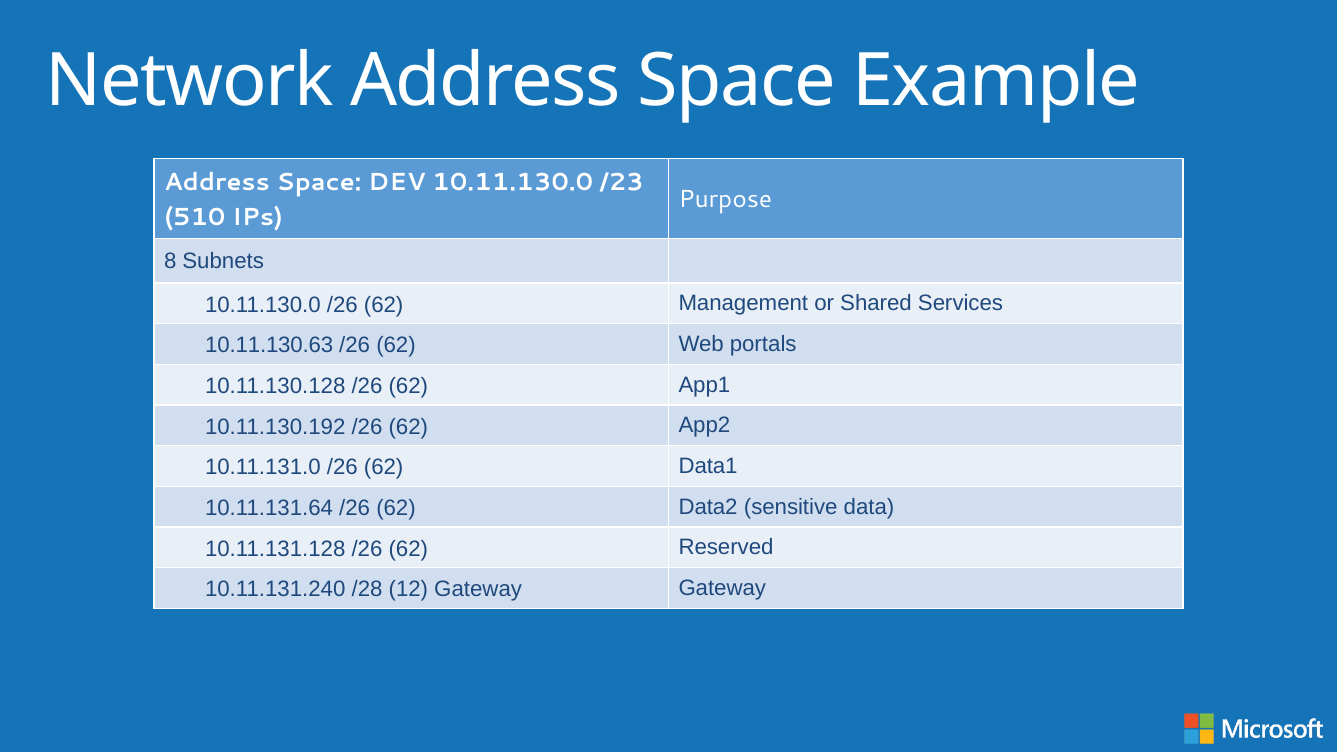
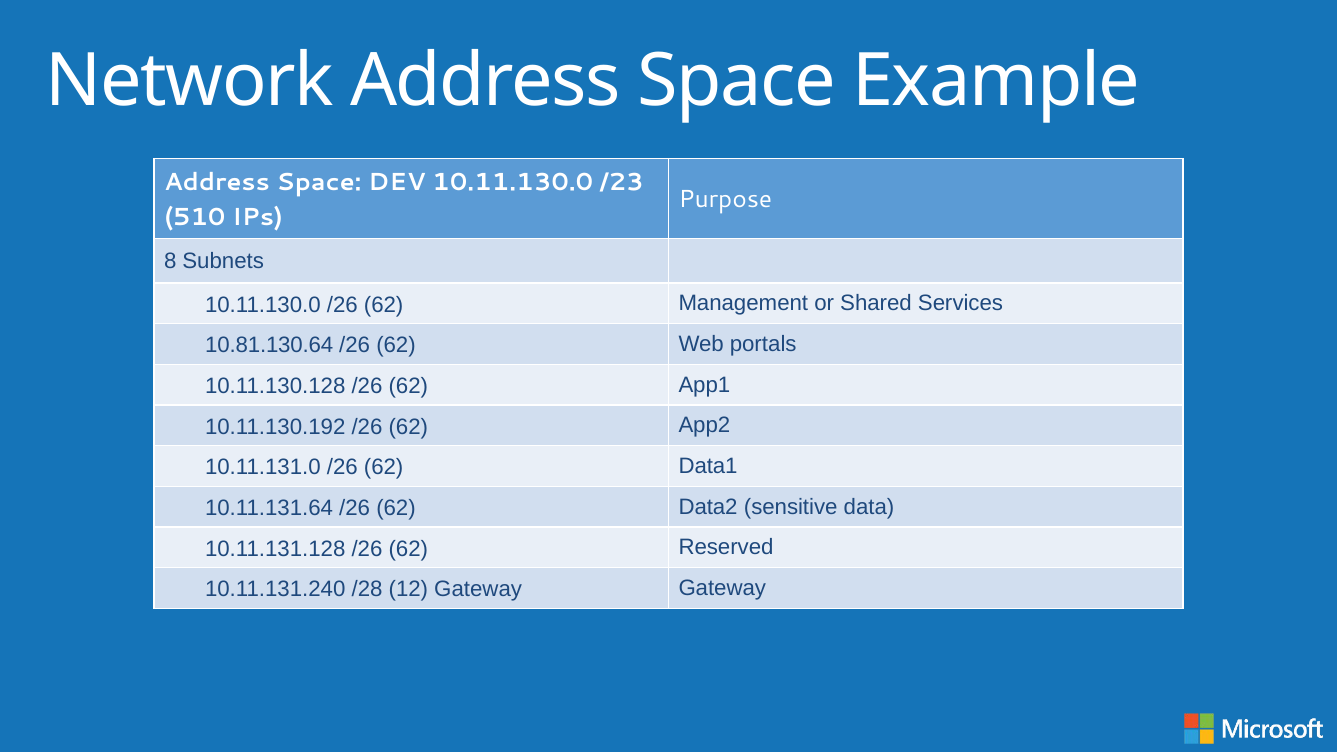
10.11.130.63: 10.11.130.63 -> 10.81.130.64 (269, 346)
